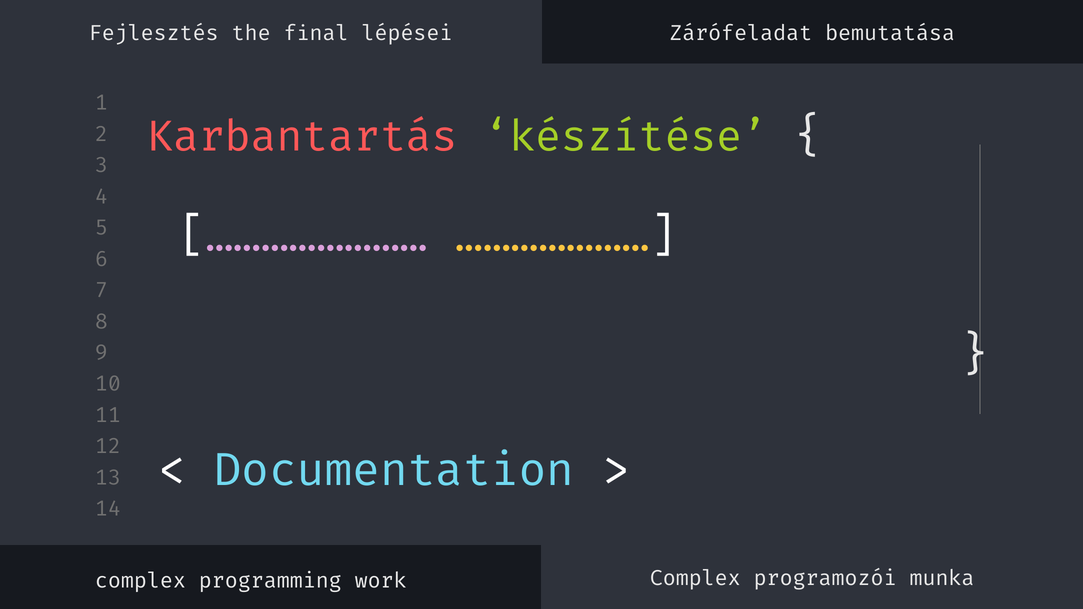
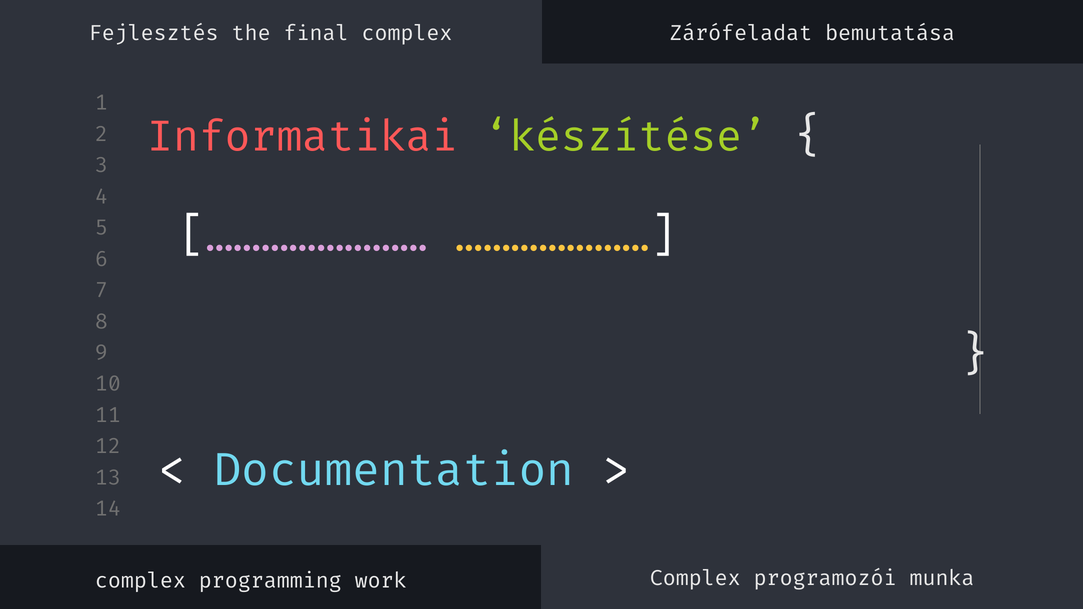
final lépései: lépései -> complex (407, 33)
Karbantartás: Karbantartás -> Informatikai (302, 137)
